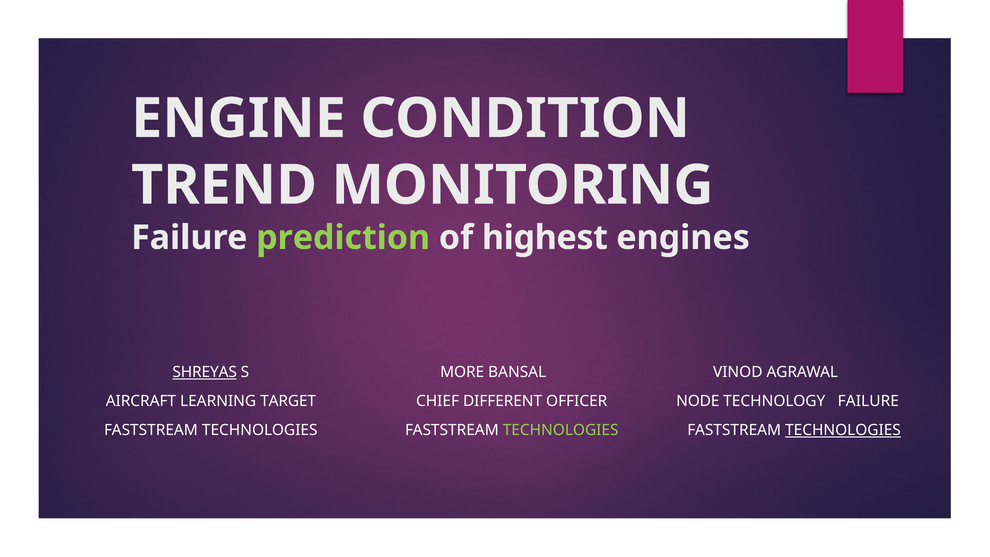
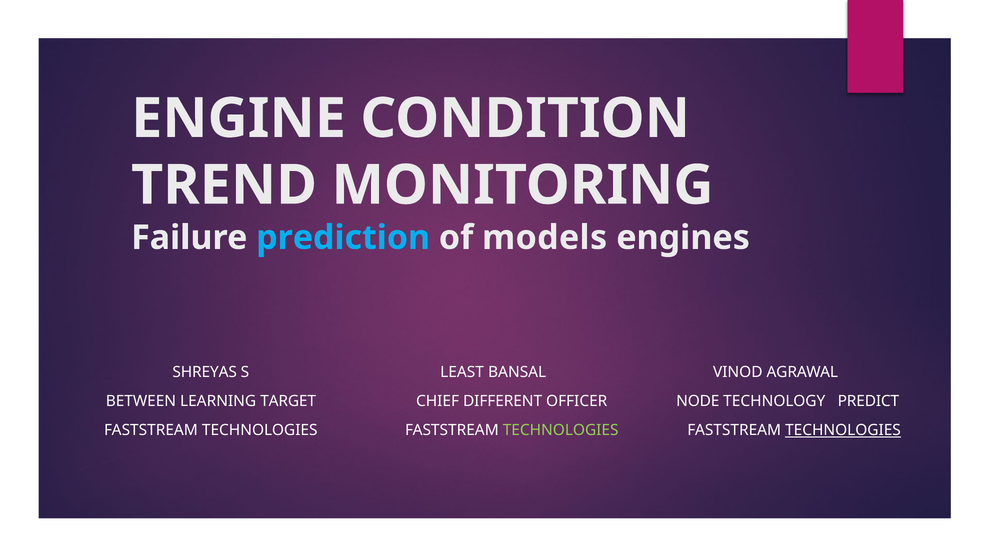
prediction colour: light green -> light blue (343, 238)
highest: highest -> models (545, 238)
SHREYAS underline: present -> none (205, 372)
MORE: MORE -> LEAST (462, 372)
AIRCRAFT: AIRCRAFT -> BETWEEN (141, 401)
TECHNOLOGY FAILURE: FAILURE -> PREDICT (868, 401)
